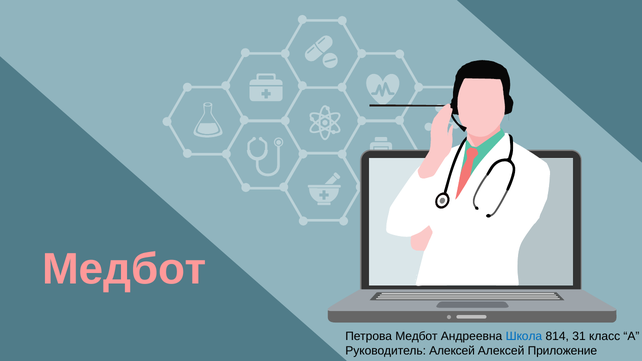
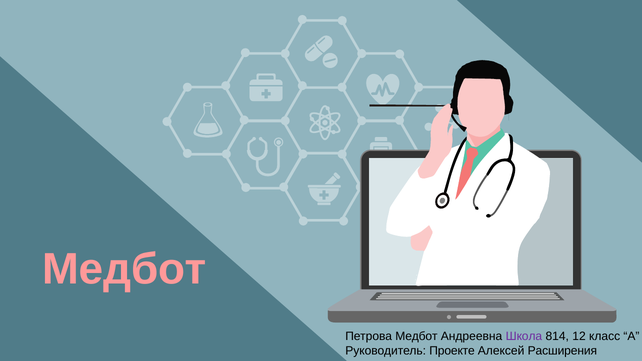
Школа colour: blue -> purple (524, 336)
31: 31 -> 12 (579, 336)
Руководитель Алексей: Алексей -> Проекте (452, 351)
Приложение: Приложение -> Расширения (562, 351)
